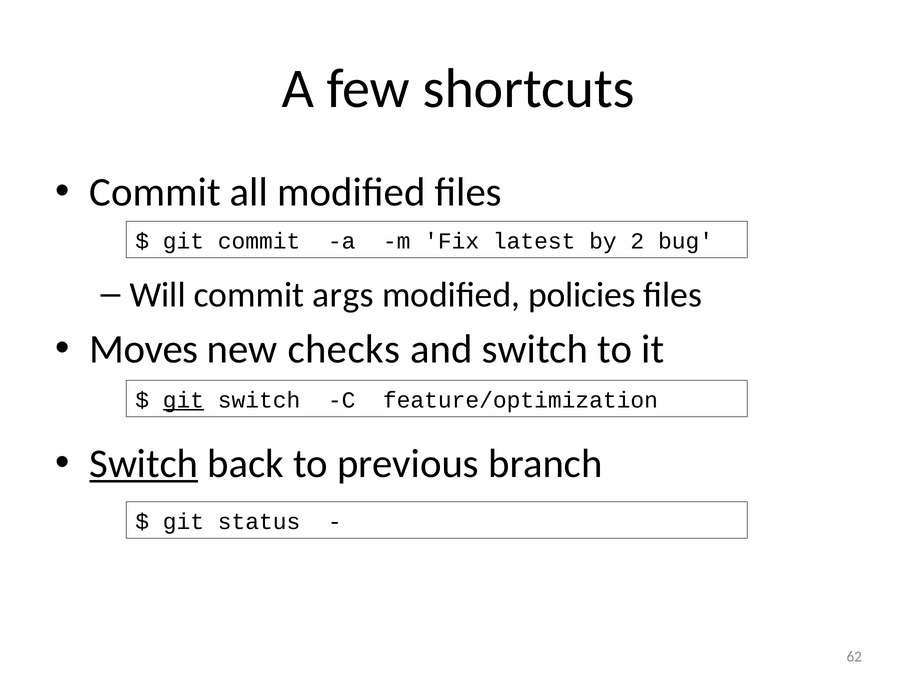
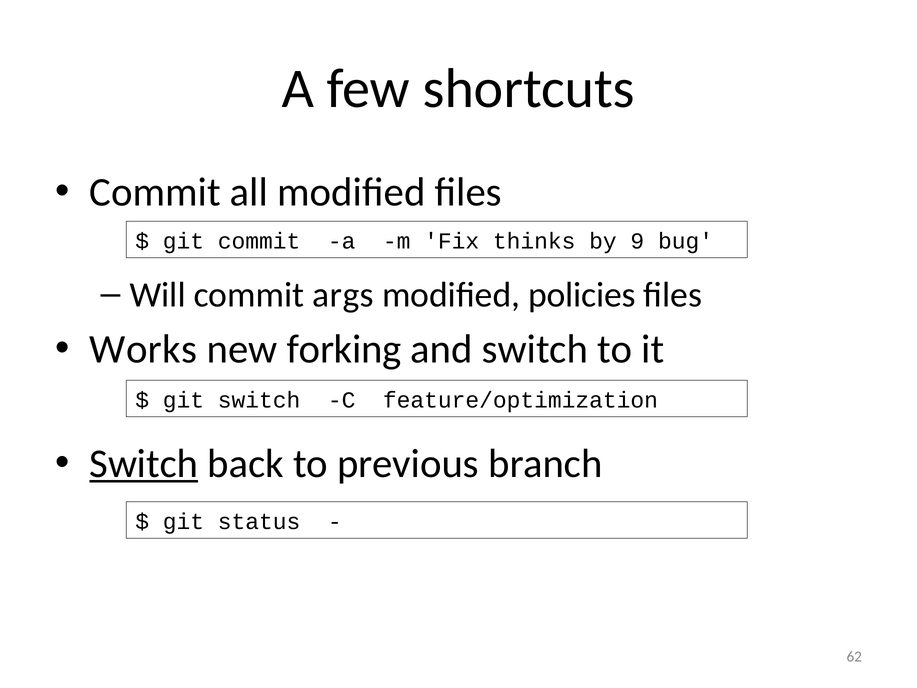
latest: latest -> thinks (534, 241)
2: 2 -> 9 (637, 241)
Moves: Moves -> Works (143, 349)
checks: checks -> forking (344, 349)
git underline: present -> none (183, 400)
